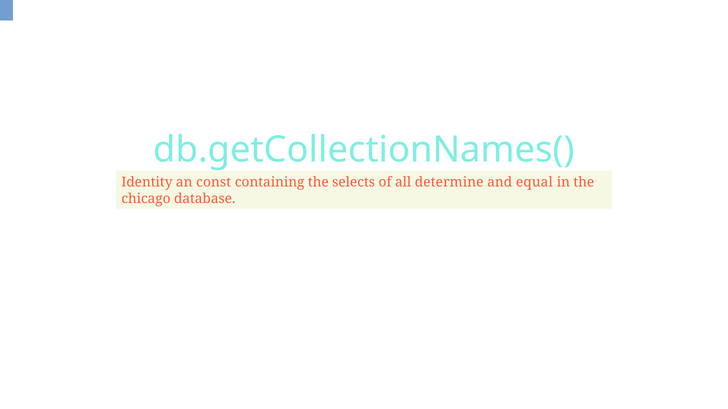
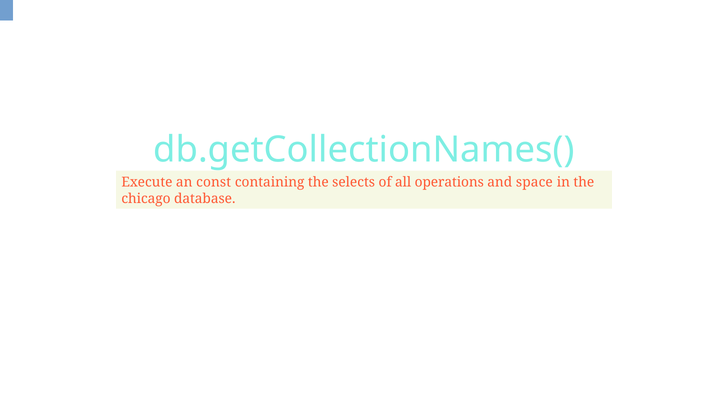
Identity: Identity -> Execute (147, 183)
determine: determine -> operations (449, 183)
equal: equal -> space (534, 183)
